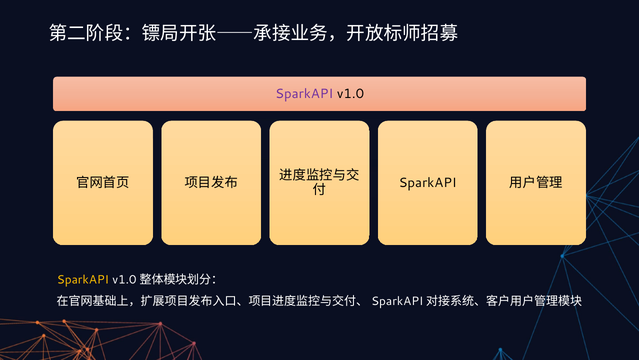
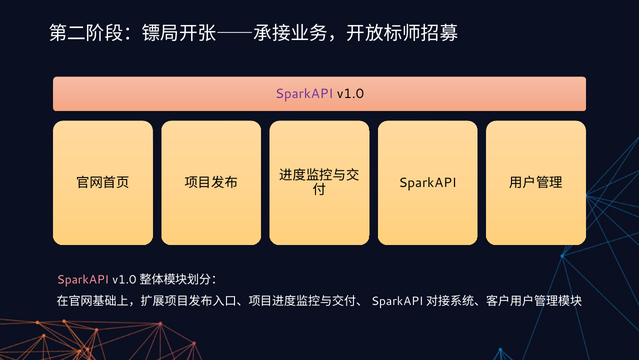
SparkAPI colour: yellow -> pink (83, 279)
